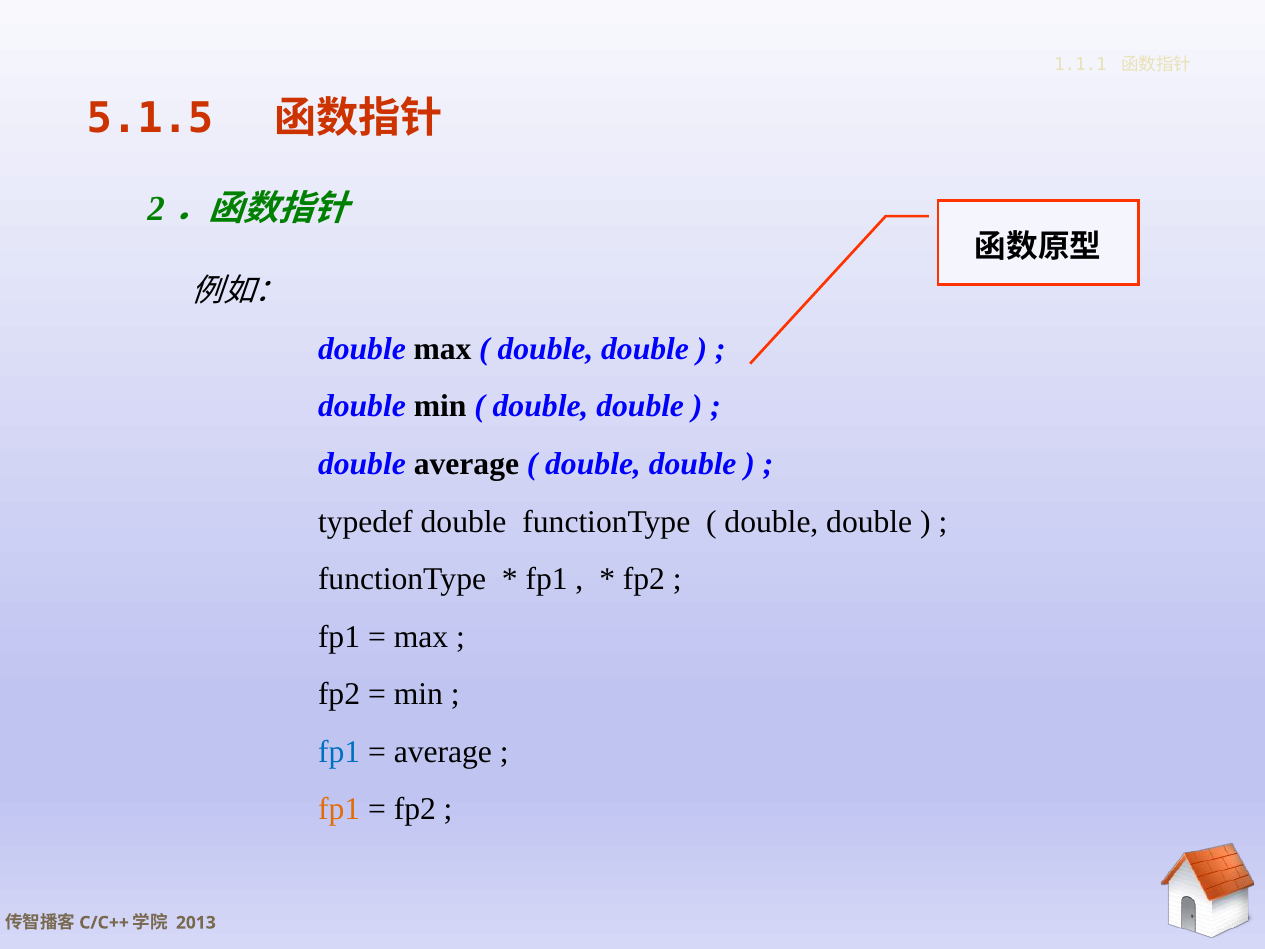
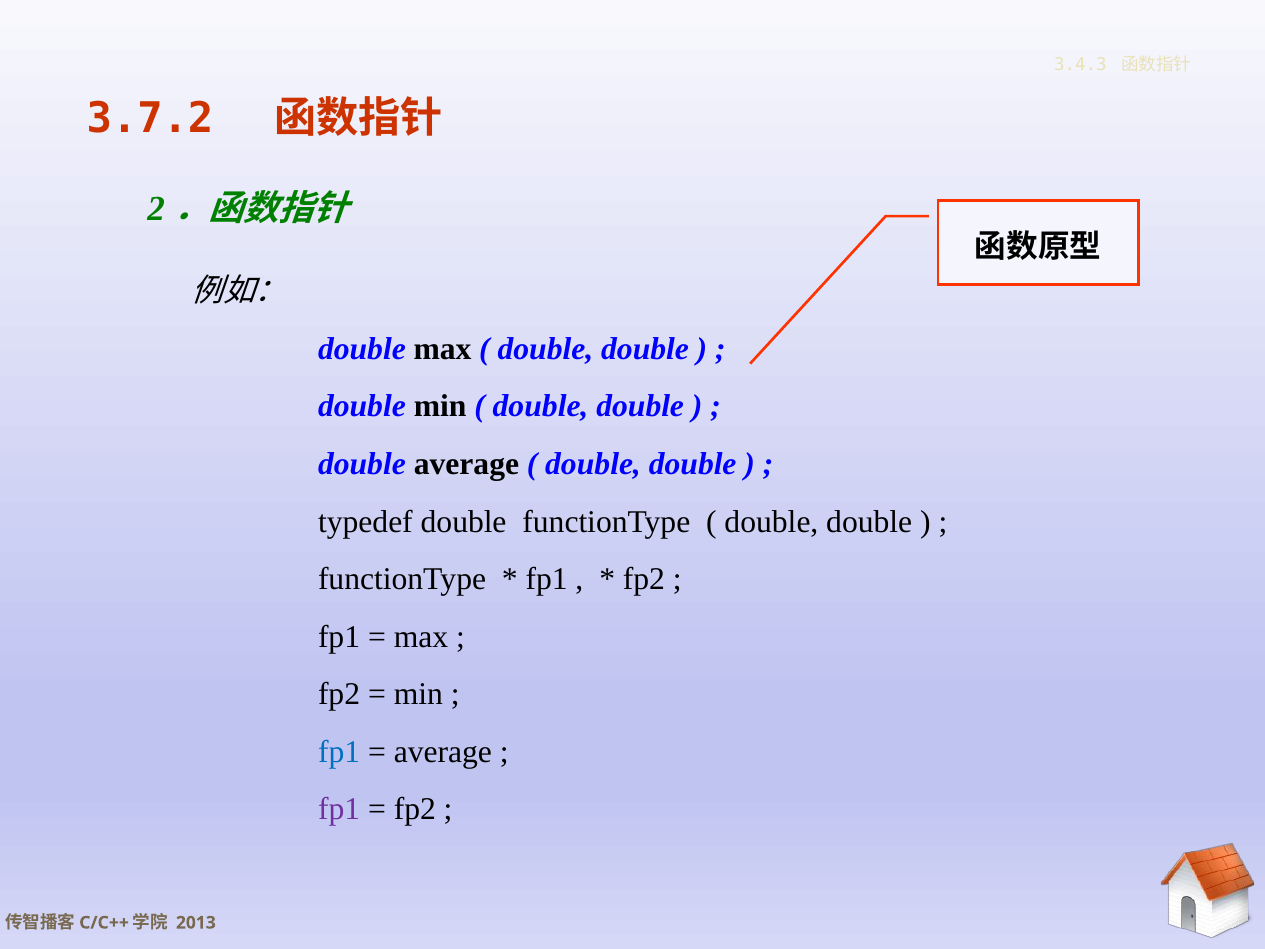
1.1.1: 1.1.1 -> 3.4.3 (1080, 64)
5.1.5: 5.1.5 -> 3.7.2 (150, 119)
fp1 colour: orange -> purple (339, 809)
